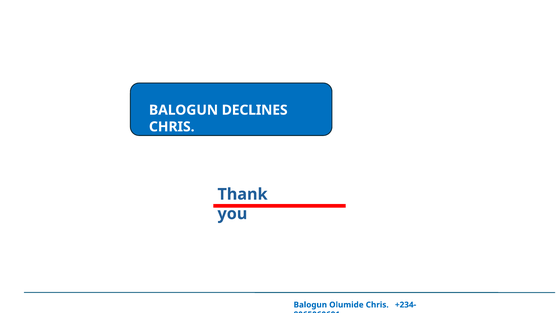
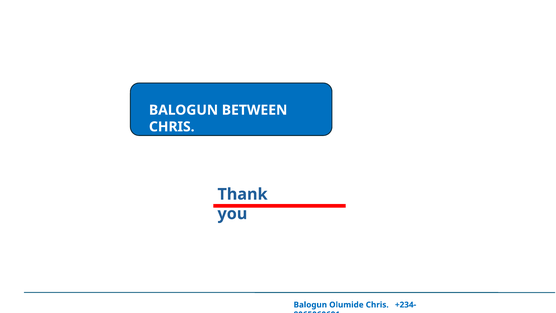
DECLINES: DECLINES -> BETWEEN (255, 110)
